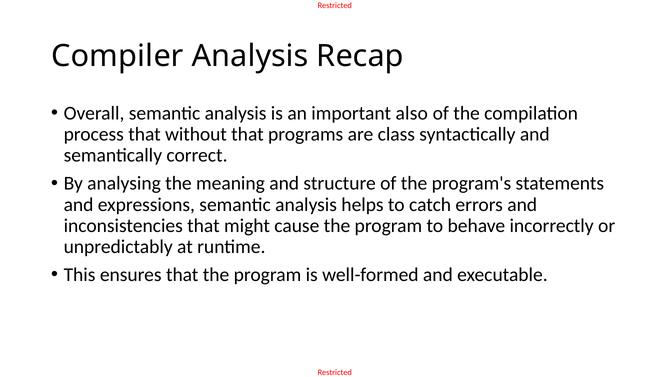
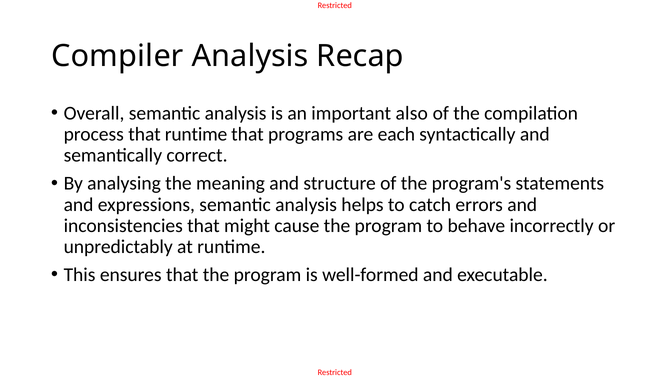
that without: without -> runtime (196, 134)
class: class -> each (396, 134)
